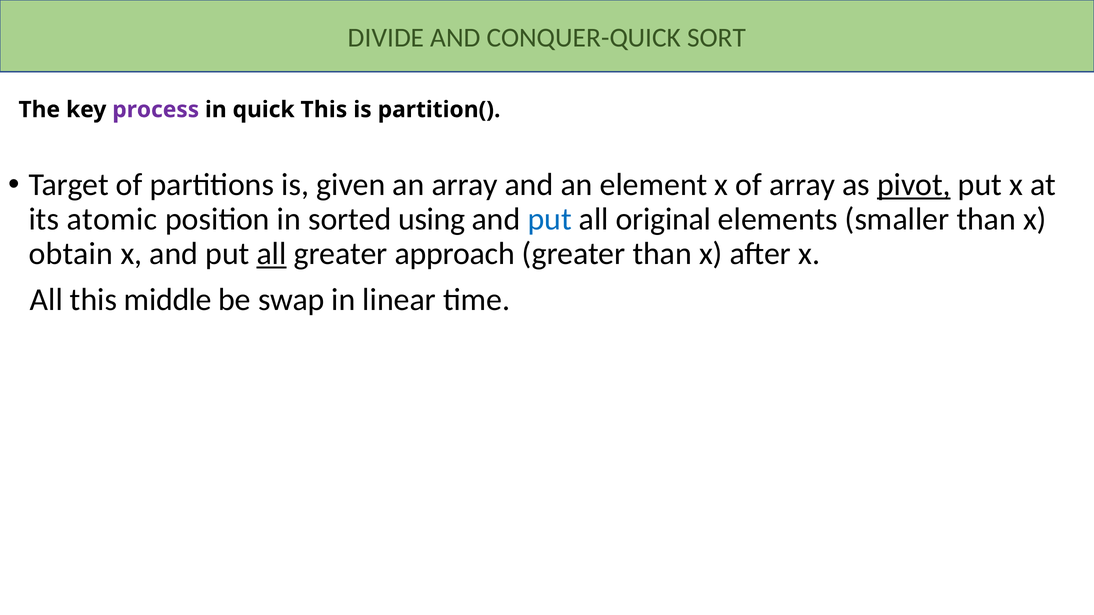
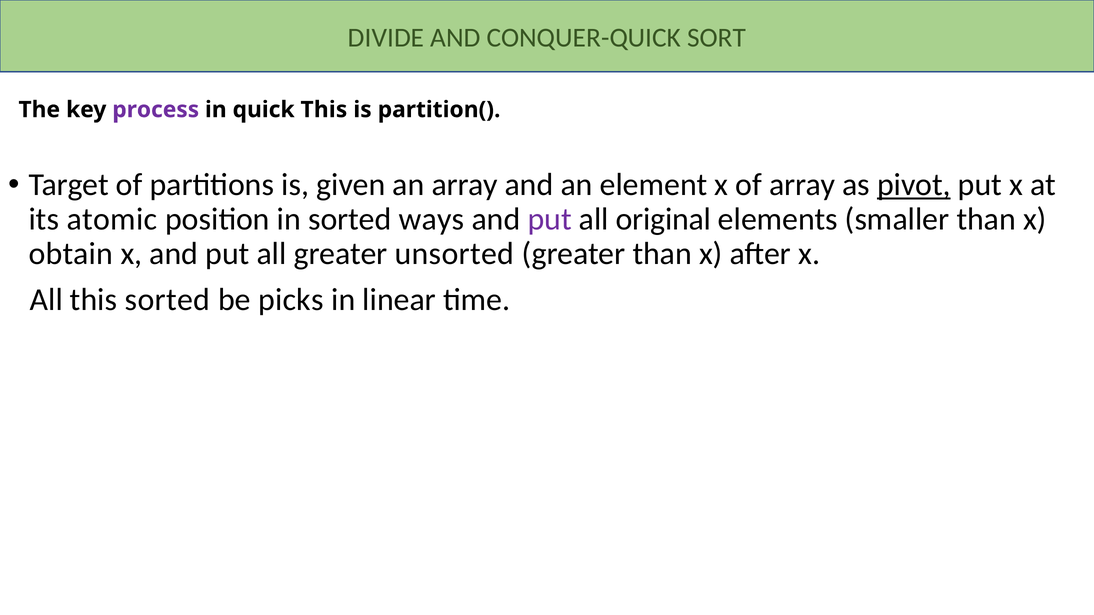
using: using -> ways (431, 219)
put colour: blue -> purple (550, 219)
all underline: present -> none (272, 254)
approach: approach -> unsorted (455, 254)
this middle: middle -> sorted (168, 300)
swap: swap -> picks (291, 300)
